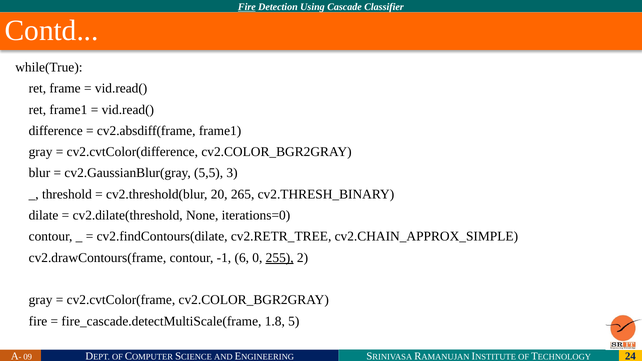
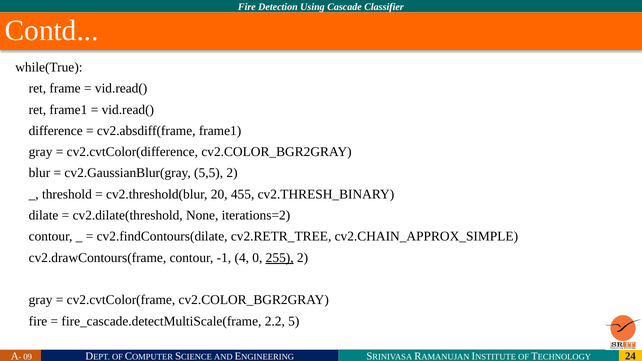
Fire underline: present -> none (247, 7)
5,5 3: 3 -> 2 (232, 173)
265: 265 -> 455 (243, 194)
iterations=0: iterations=0 -> iterations=2 (256, 215)
6: 6 -> 4 (242, 258)
1.8: 1.8 -> 2.2 (275, 321)
